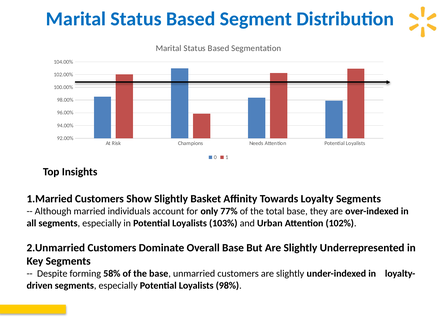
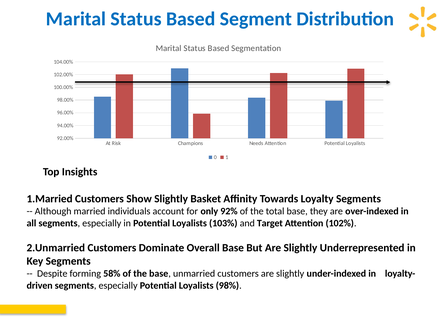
77%: 77% -> 92% (229, 211)
Urban: Urban -> Target (270, 223)
